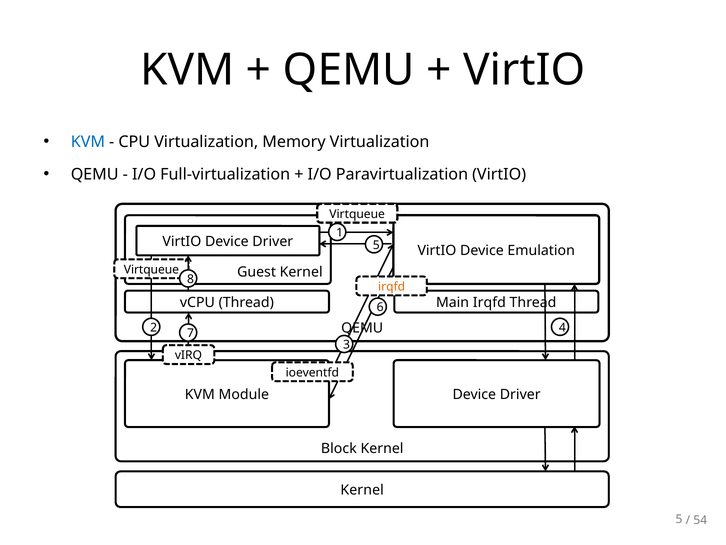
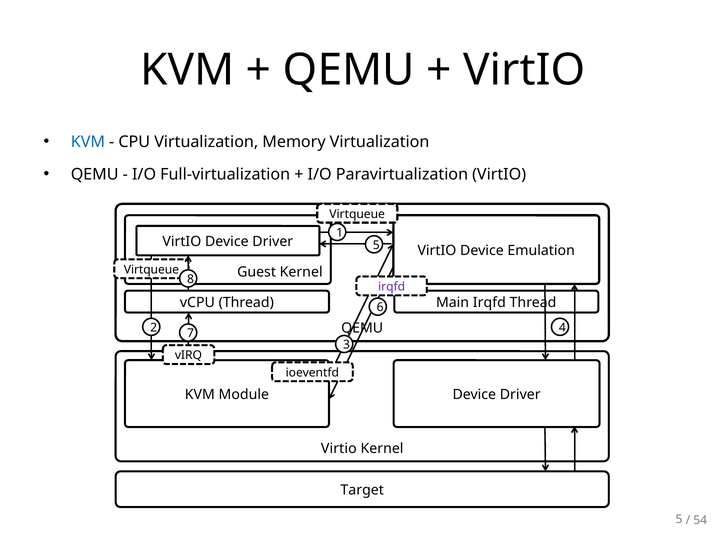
irqfd colour: orange -> purple (392, 286)
Block: Block -> Virtio (339, 448)
Kernel: Kernel -> Target (362, 490)
